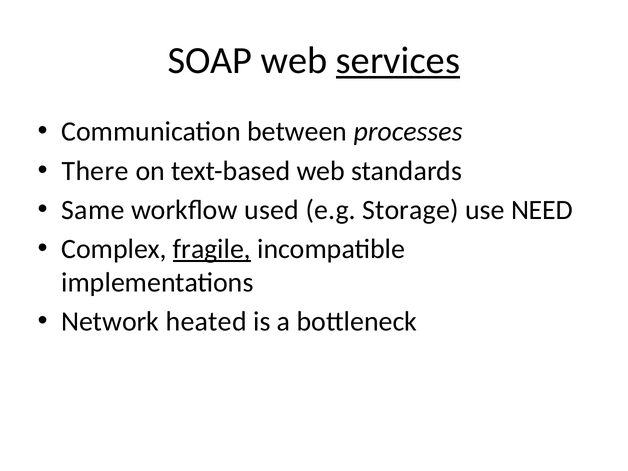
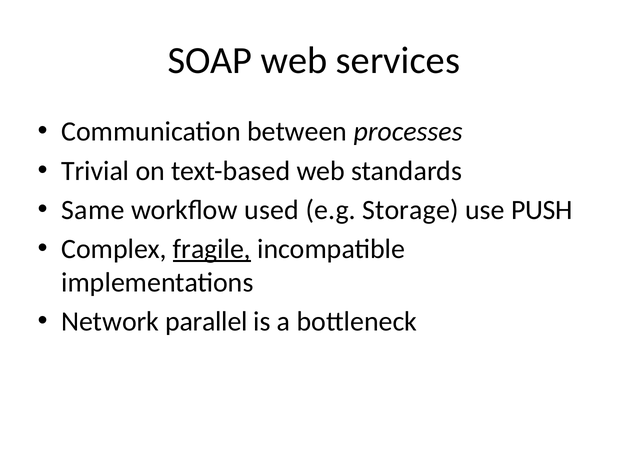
services underline: present -> none (398, 61)
There: There -> Trivial (95, 171)
NEED: NEED -> PUSH (542, 210)
heated: heated -> parallel (206, 322)
